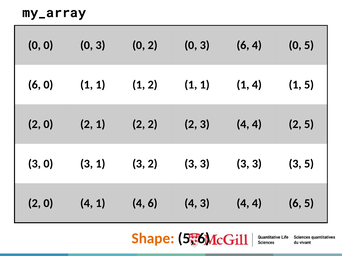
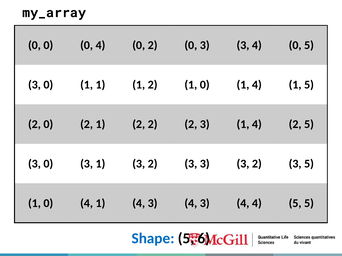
0 0 3: 3 -> 4 (100, 45)
0 3 6: 6 -> 3 (243, 45)
6: 6 -> 3 (34, 85)
2 1 1: 1 -> 0 (205, 85)
2 3 4: 4 -> 1 (243, 124)
3: 3 -> 2 (257, 164)
2: 2 -> 1 (34, 204)
1 4 6: 6 -> 3 (153, 204)
4 4 6: 6 -> 5 (295, 204)
Shape colour: orange -> blue (153, 239)
